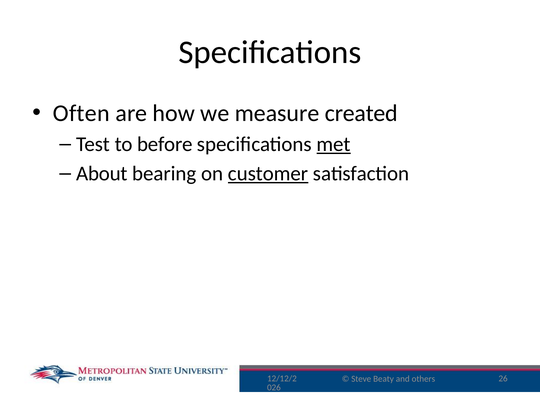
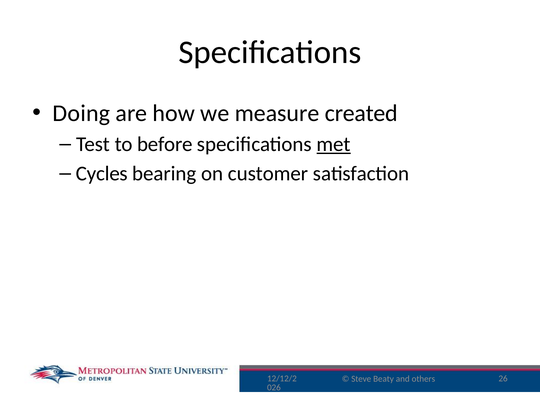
Often: Often -> Doing (81, 113)
About: About -> Cycles (102, 174)
customer underline: present -> none (268, 174)
